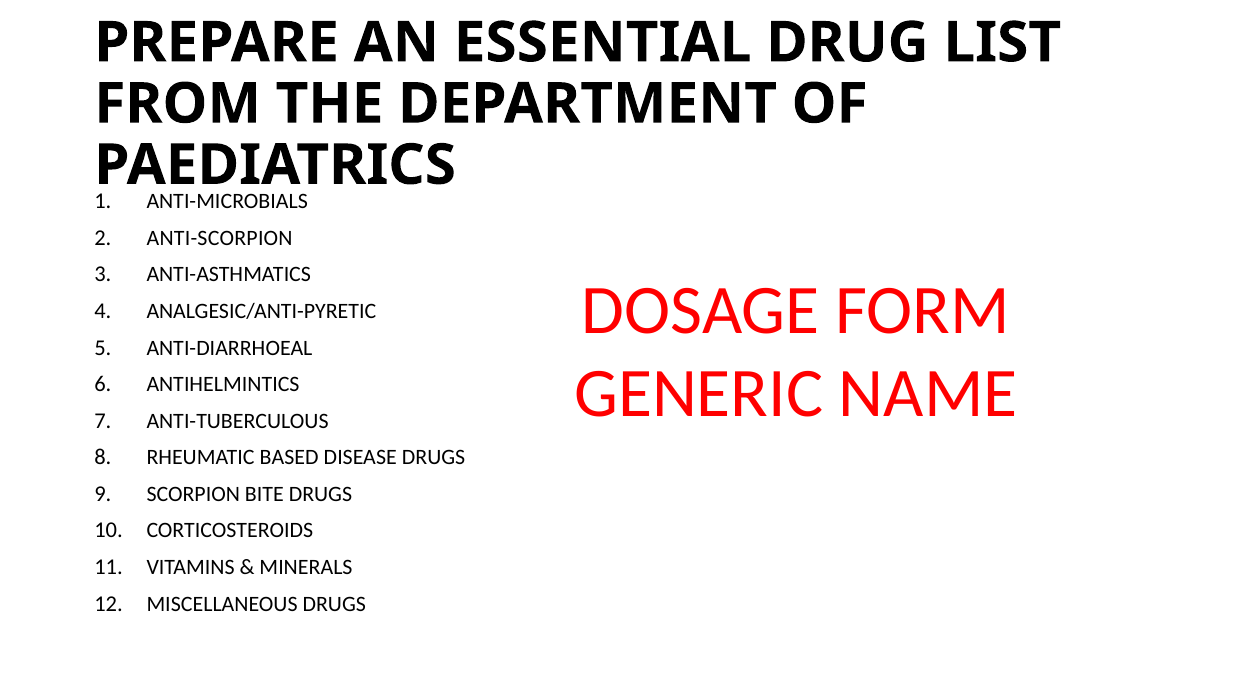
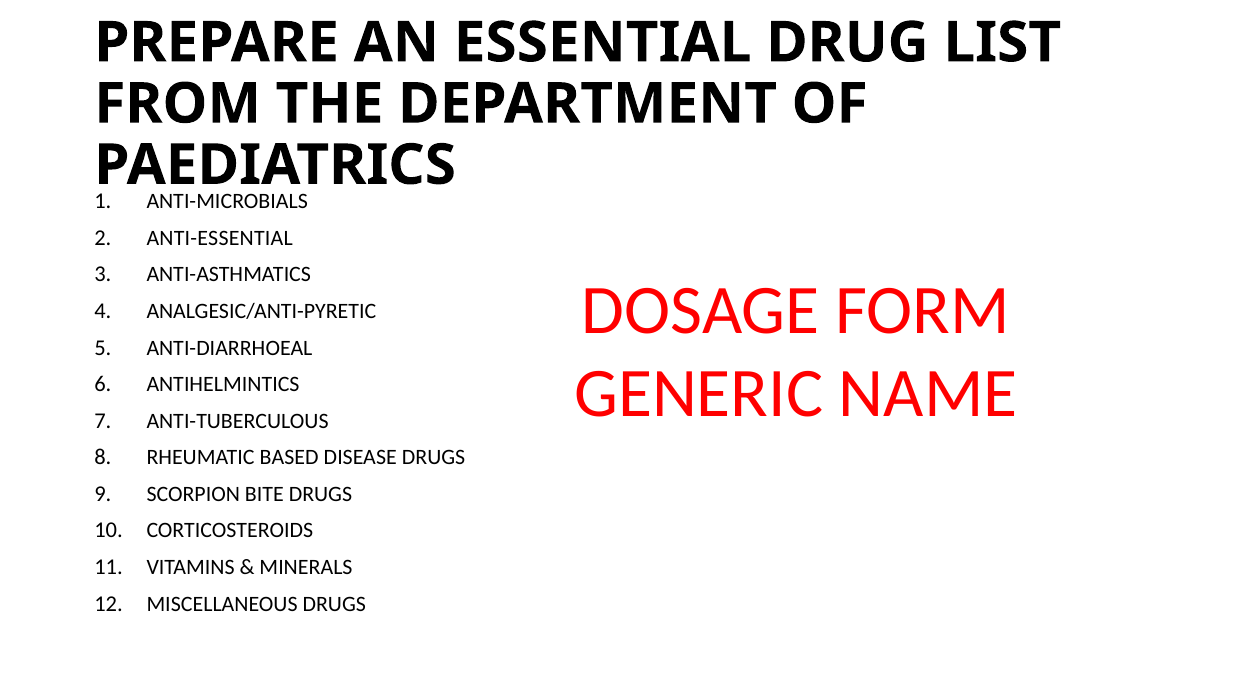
ANTI-SCORPION: ANTI-SCORPION -> ANTI-ESSENTIAL (220, 238)
